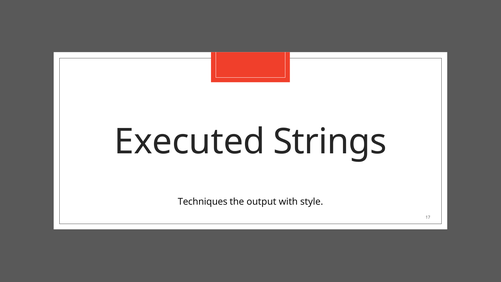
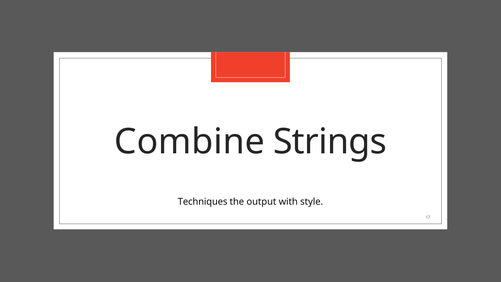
Executed: Executed -> Combine (189, 142)
